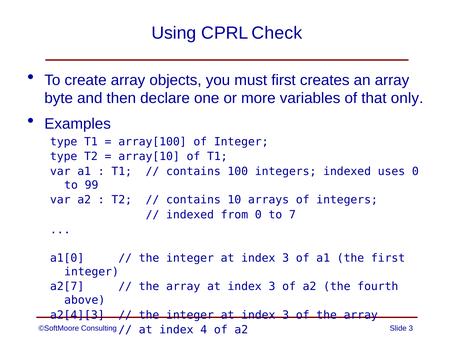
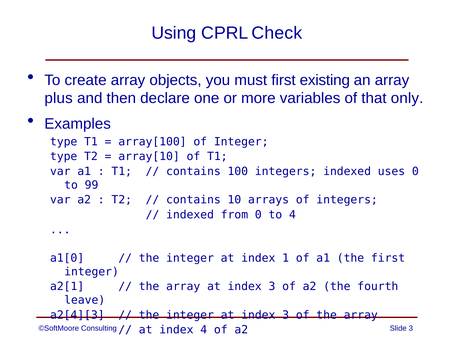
creates: creates -> existing (325, 80)
byte: byte -> plus (59, 98)
to 7: 7 -> 4 (292, 215)
3: 3 -> 1 (286, 258)
a2[7: a2[7 -> a2[1 (67, 287)
above: above -> leave (85, 301)
